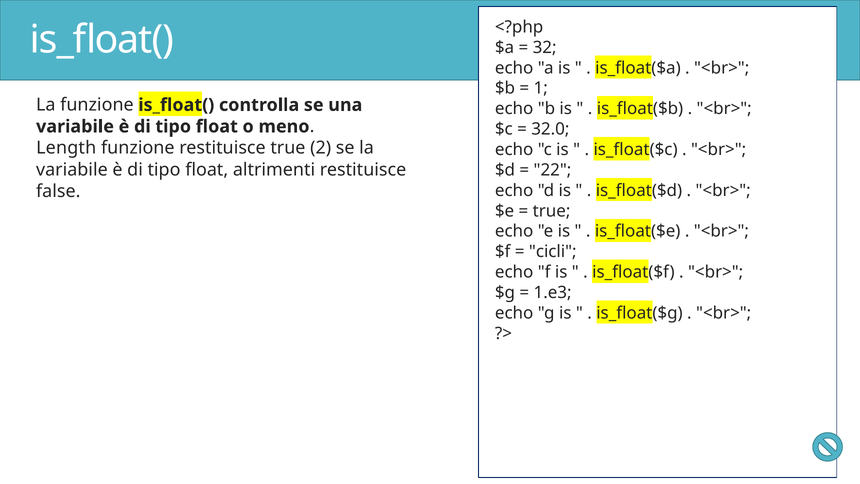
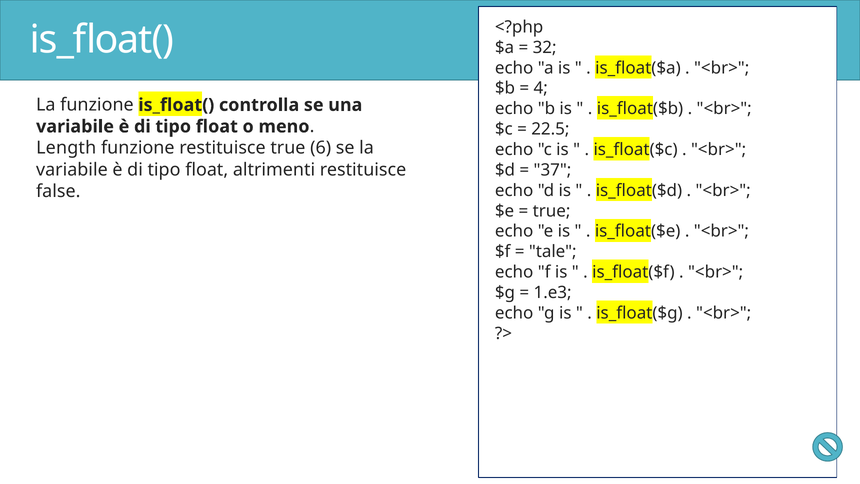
1: 1 -> 4 (541, 88)
32.0: 32.0 -> 22.5 (550, 129)
2: 2 -> 6 (321, 148)
22: 22 -> 37 (552, 170)
cicli: cicli -> tale (553, 252)
